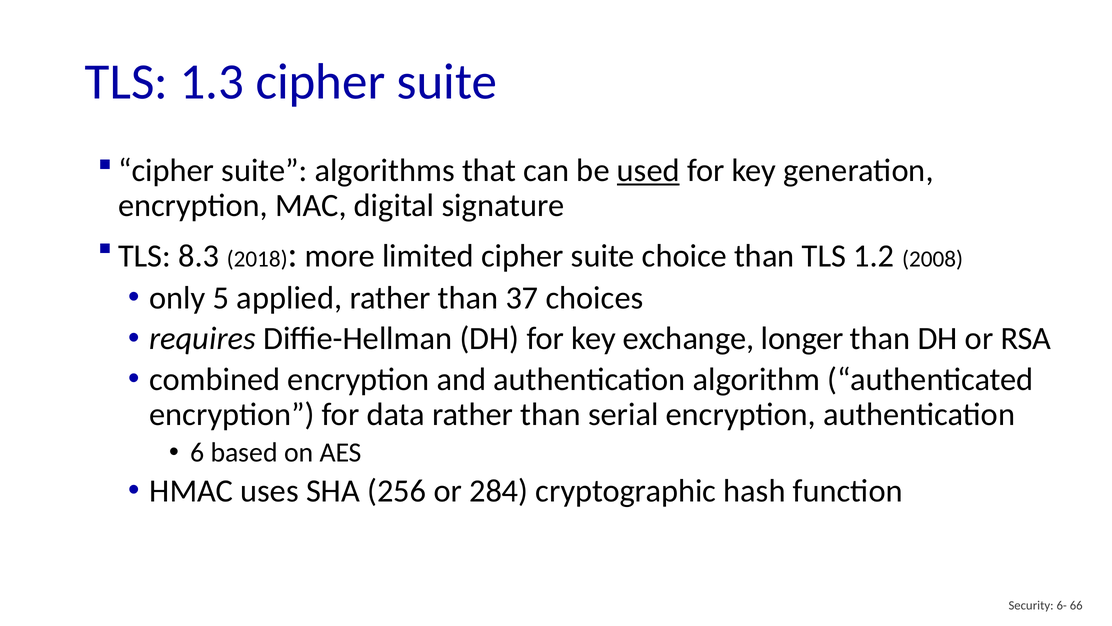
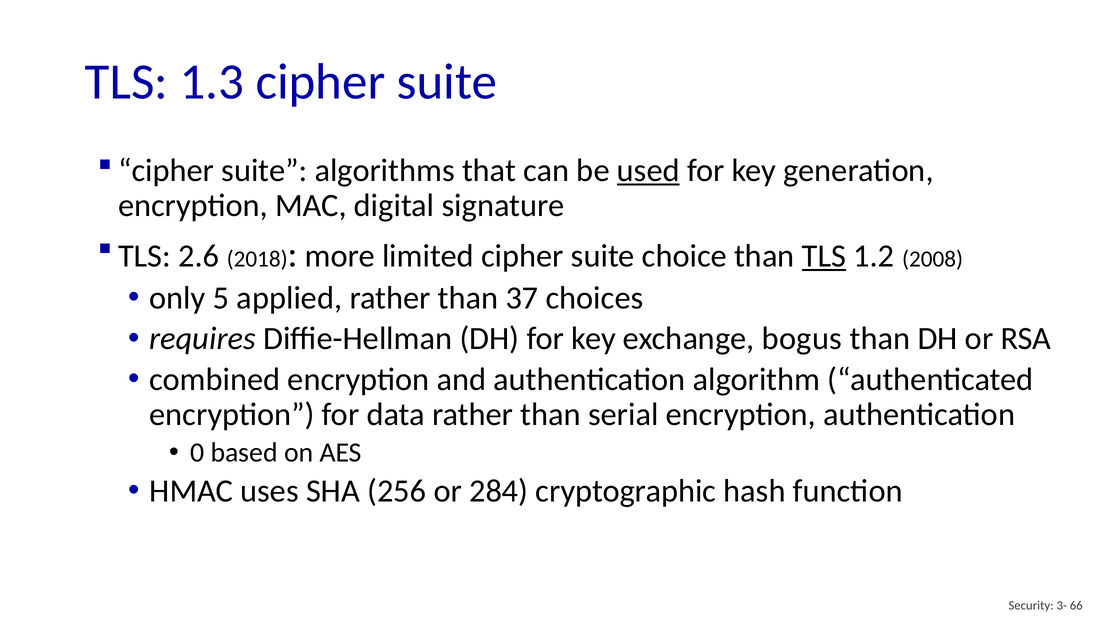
8.3: 8.3 -> 2.6 (199, 256)
TLS underline: none -> present (824, 256)
longer: longer -> bogus (802, 338)
6: 6 -> 0 (197, 452)
6-: 6- -> 3- (1062, 605)
